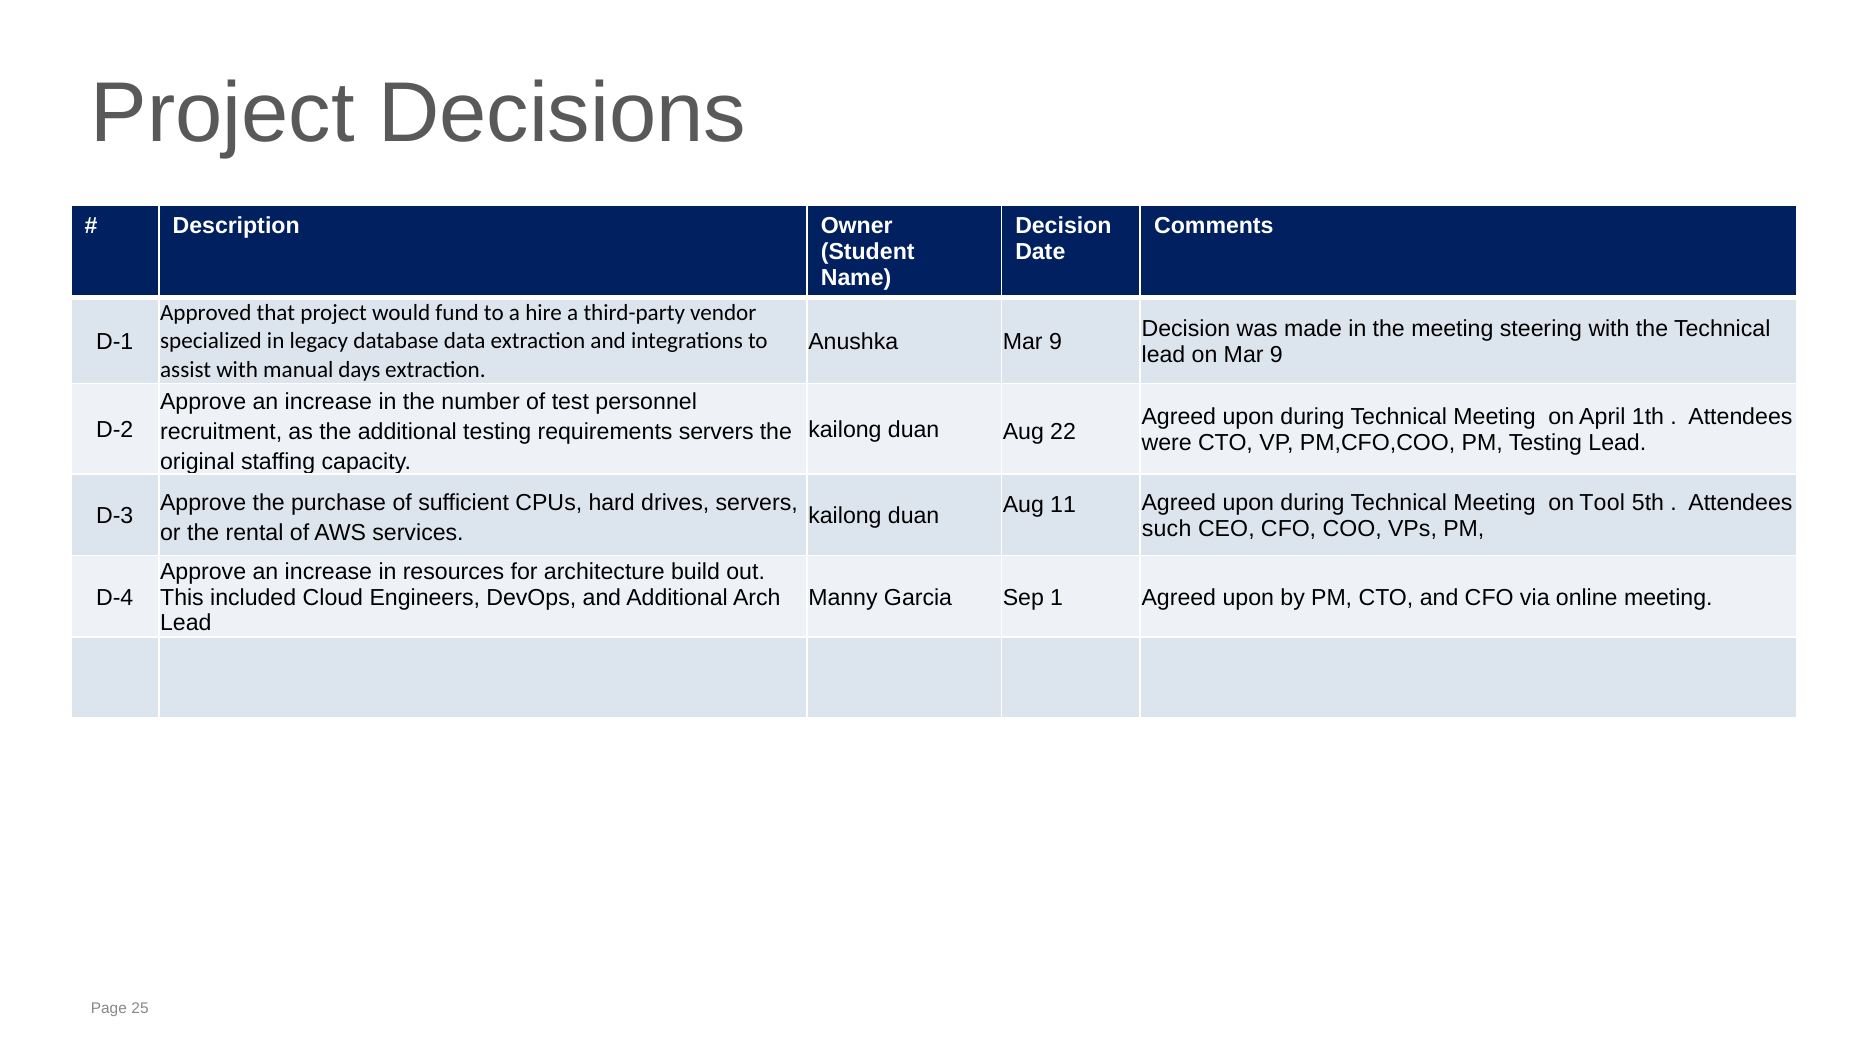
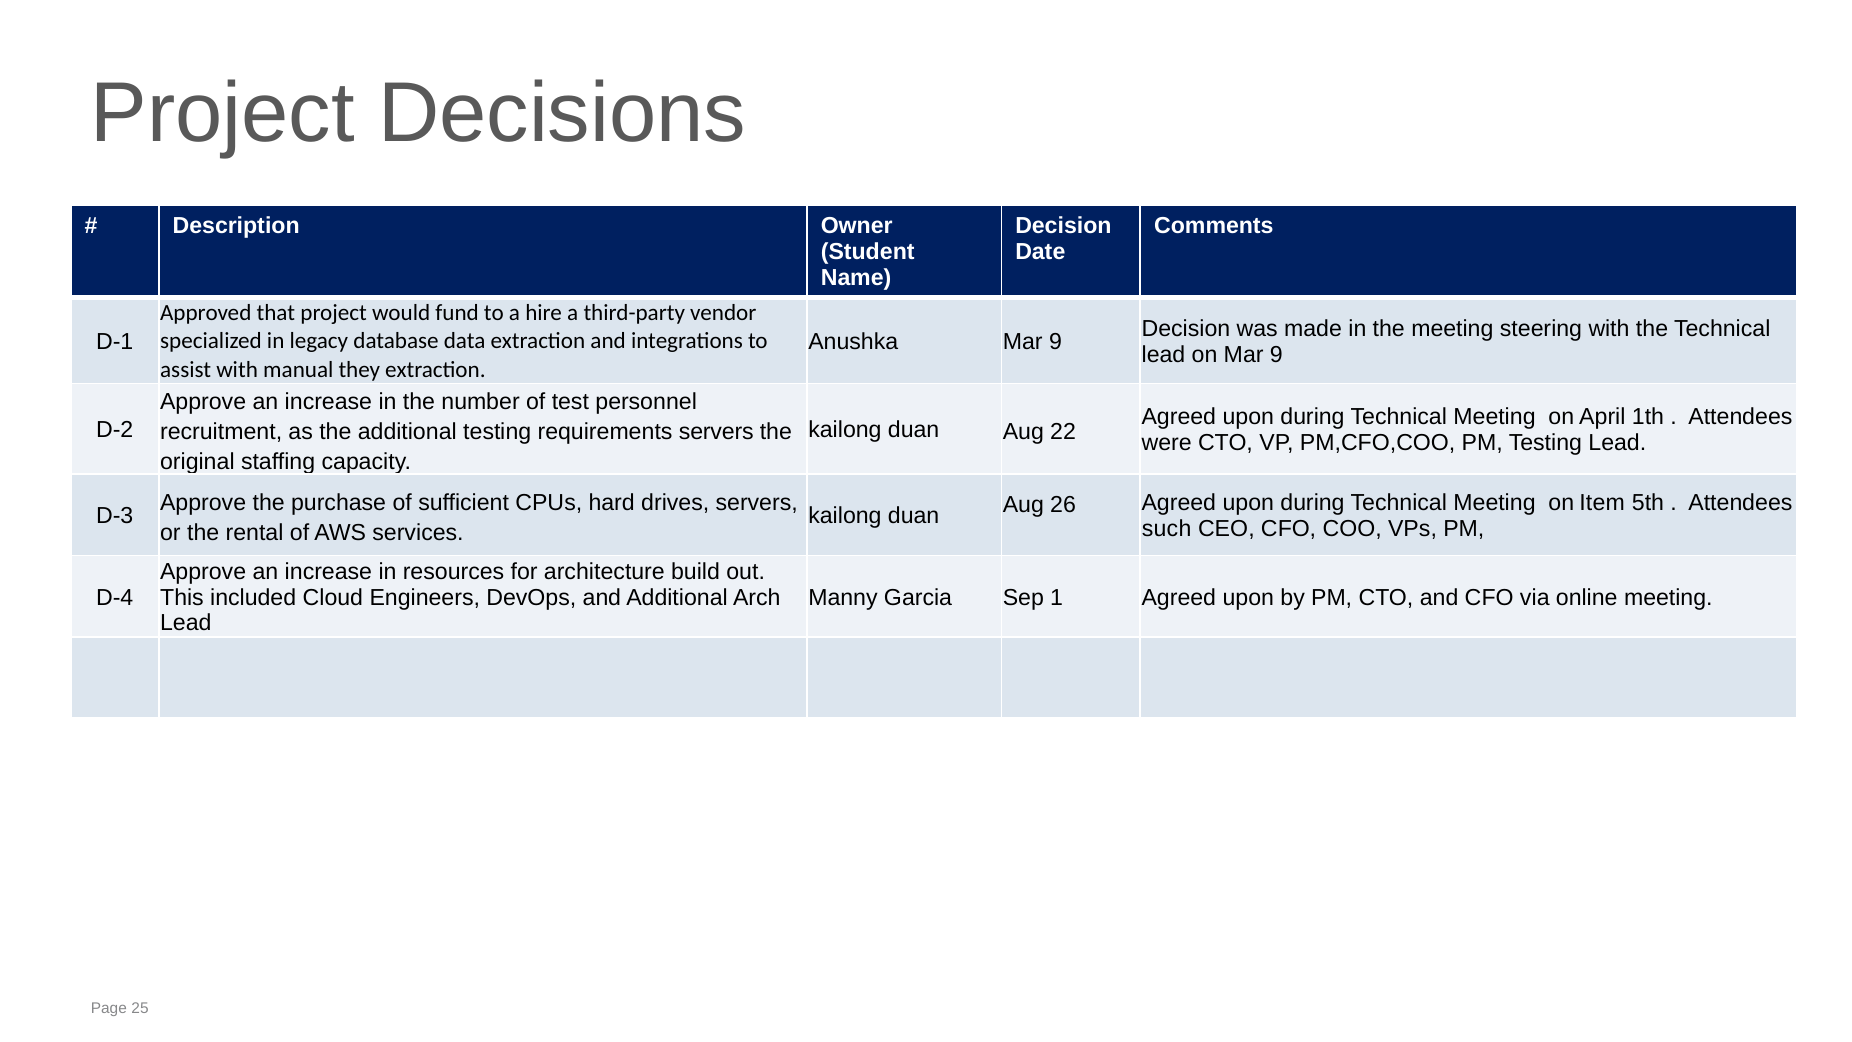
days: days -> they (359, 369)
11: 11 -> 26 (1063, 505)
Tool: Tool -> Item (1602, 503)
